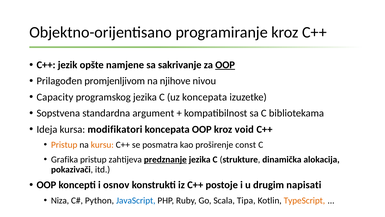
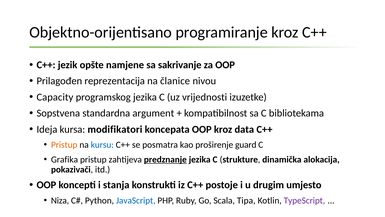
OOP underline: present -> none (225, 65)
promjenljivom: promjenljivom -> reprezentacija (115, 81)
njihove: njihove -> članice (175, 81)
uz koncepata: koncepata -> vrijednosti (205, 97)
void: void -> data (244, 129)
kursu colour: orange -> blue (102, 144)
const: const -> guard (246, 144)
osnov: osnov -> stanja (116, 185)
napisati: napisati -> umjesto (304, 185)
TypeScript colour: orange -> purple (304, 200)
